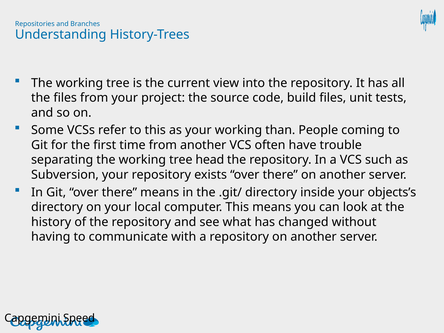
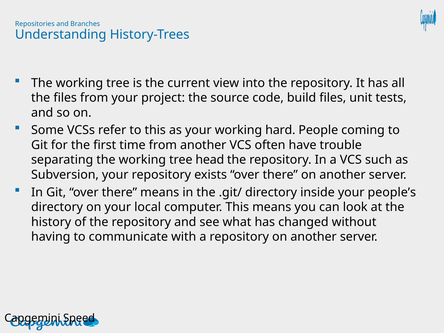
than: than -> hard (280, 130)
objects’s: objects’s -> people’s (392, 192)
